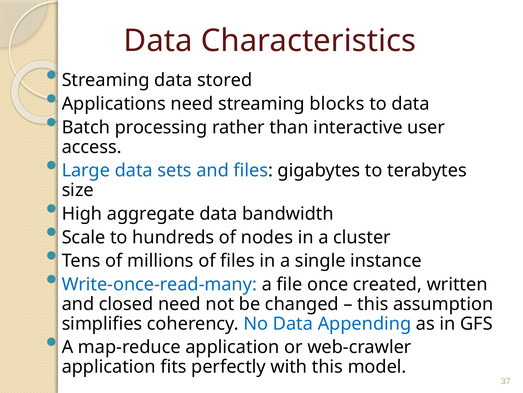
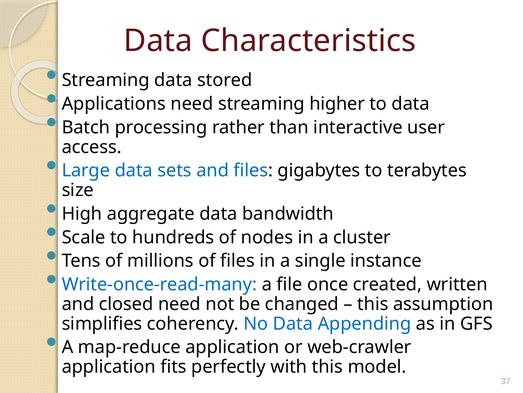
blocks: blocks -> higher (337, 104)
